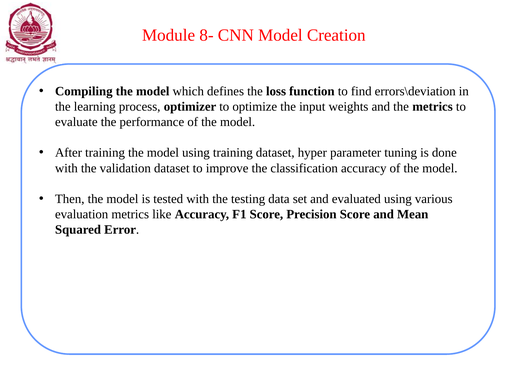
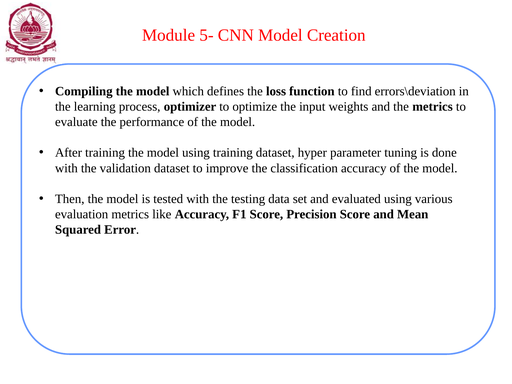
8-: 8- -> 5- (206, 35)
